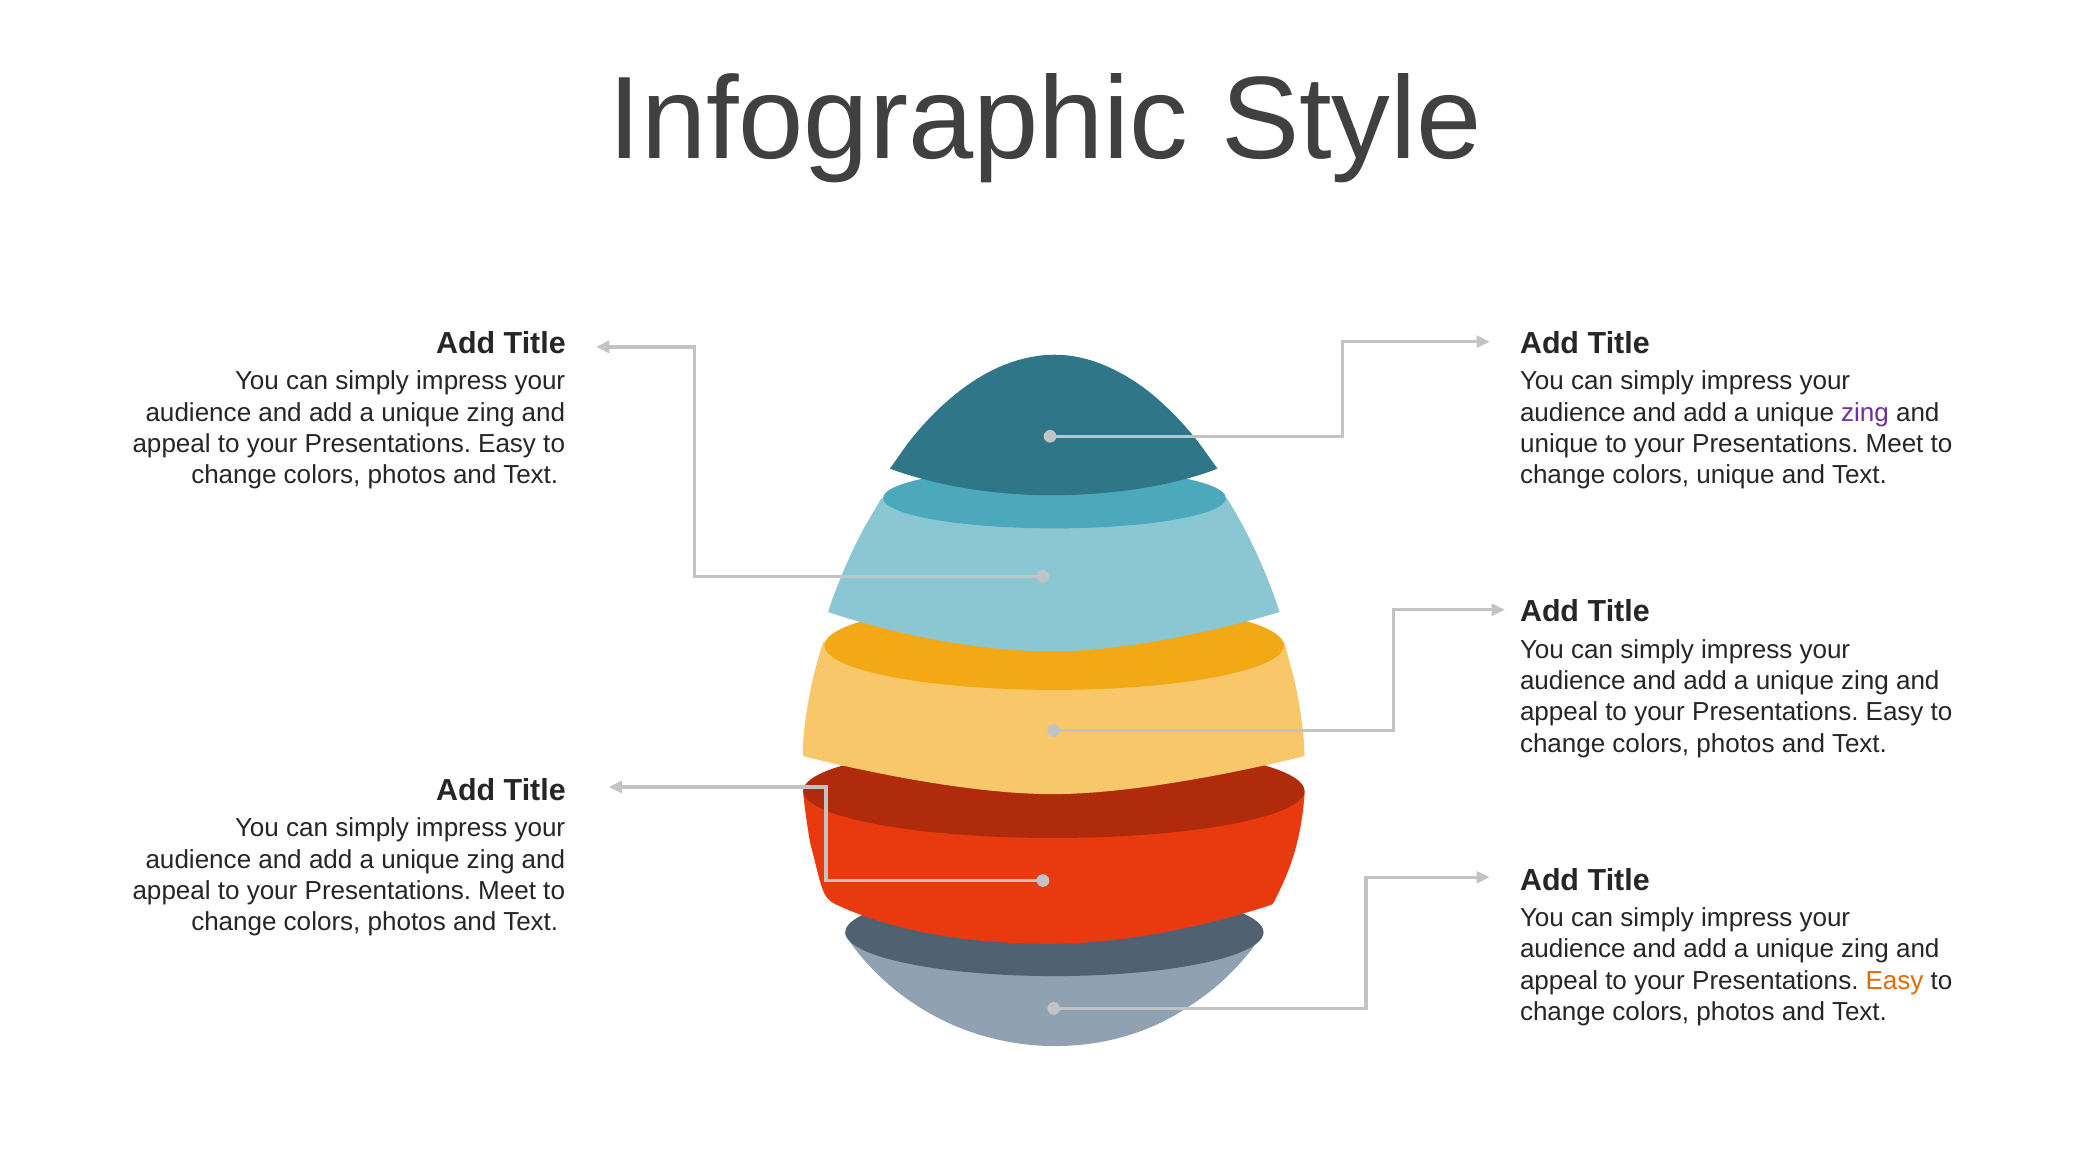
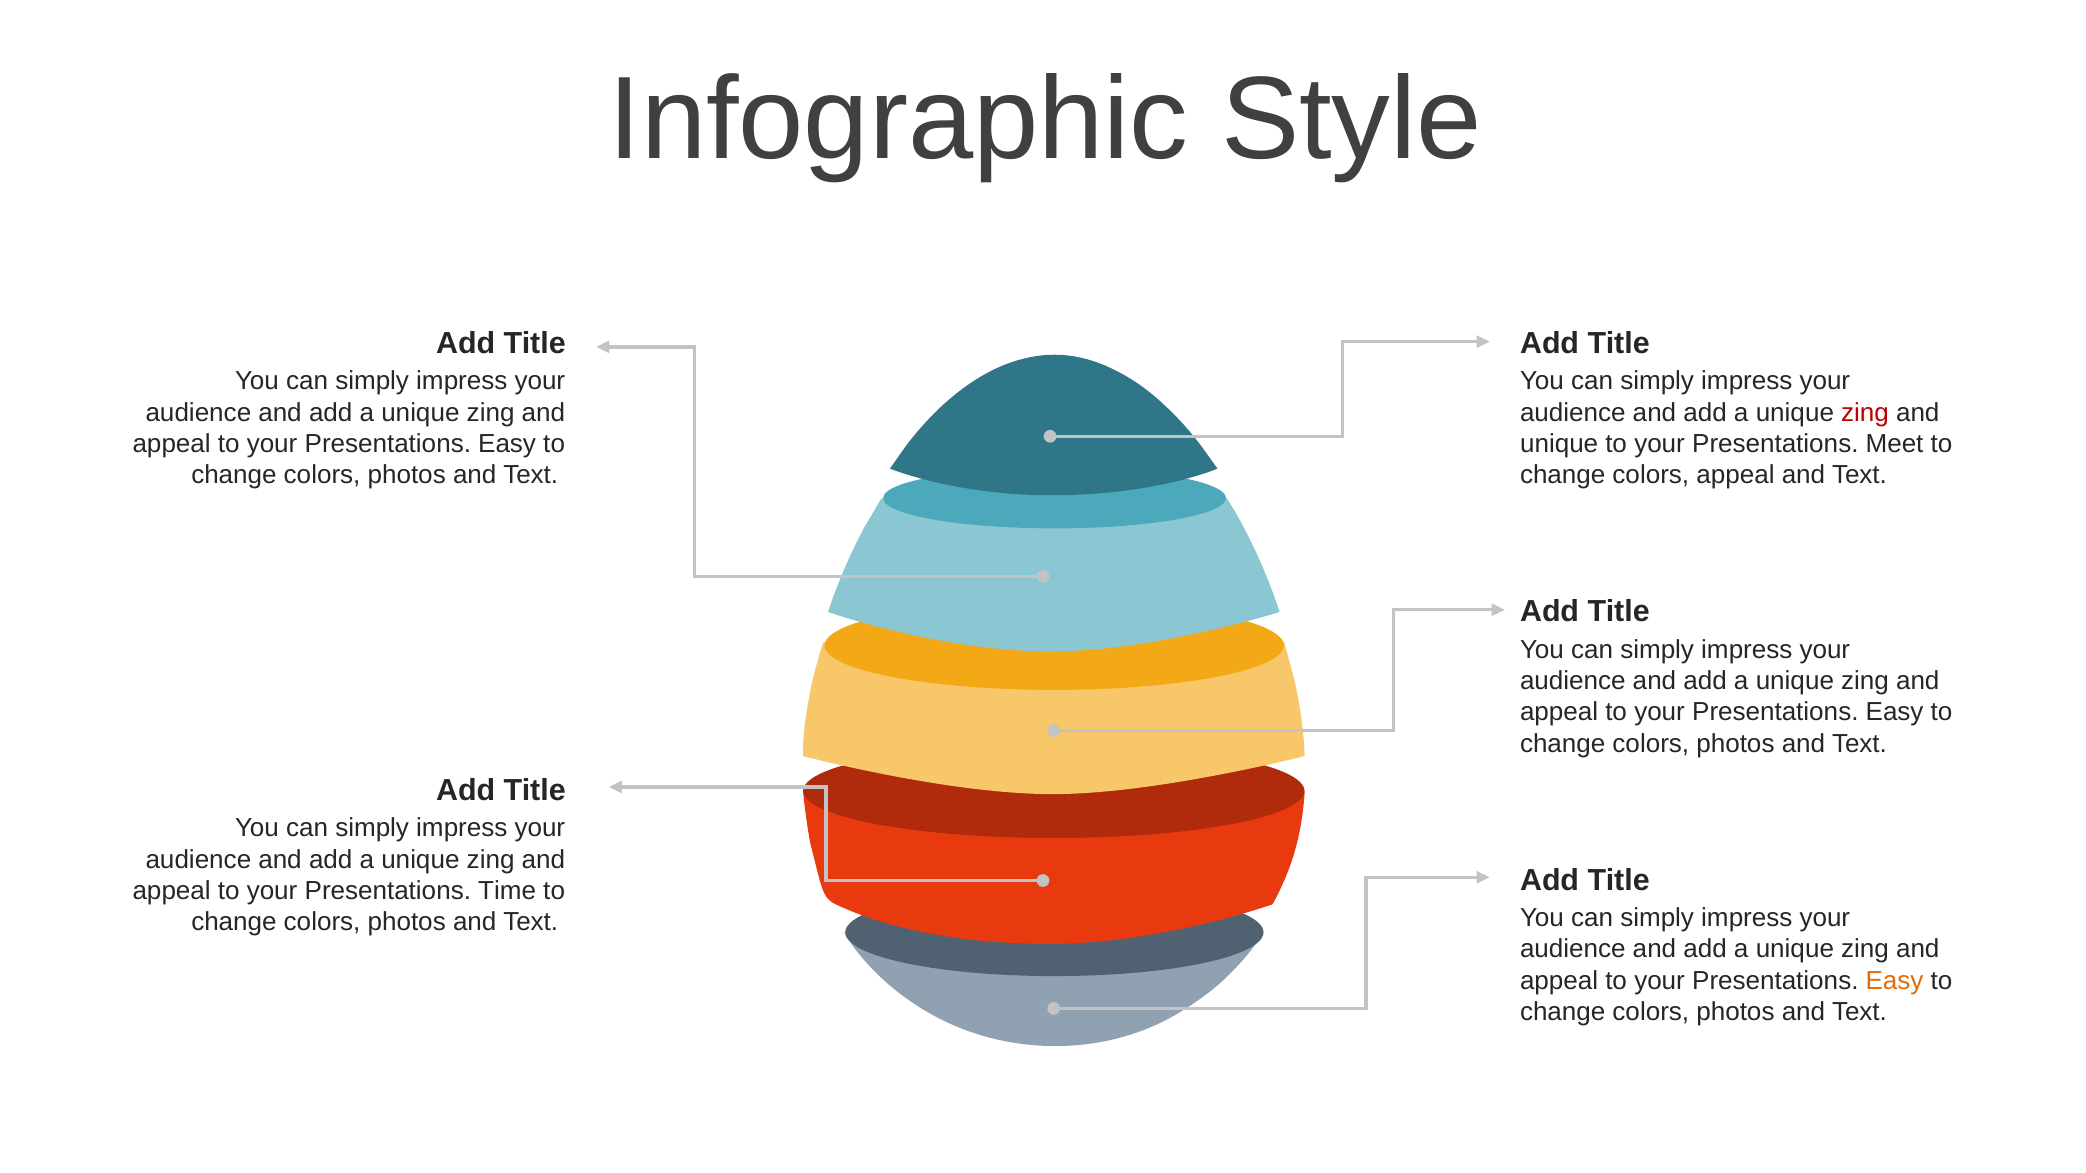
zing colour: purple -> red (1865, 413)
colors unique: unique -> appeal (1736, 475)
Meet: Meet -> Time (507, 891)
